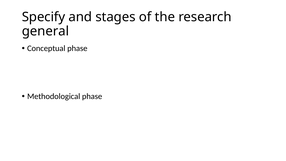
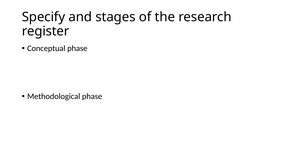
general: general -> register (46, 31)
